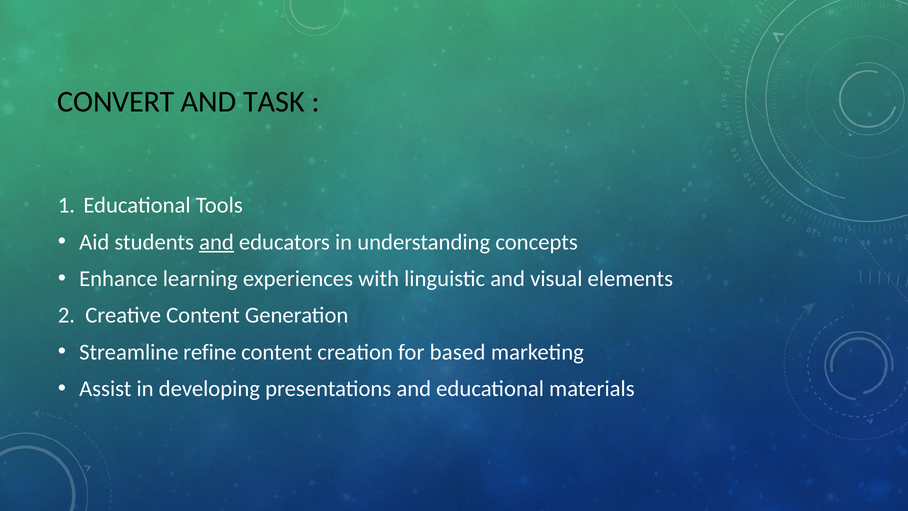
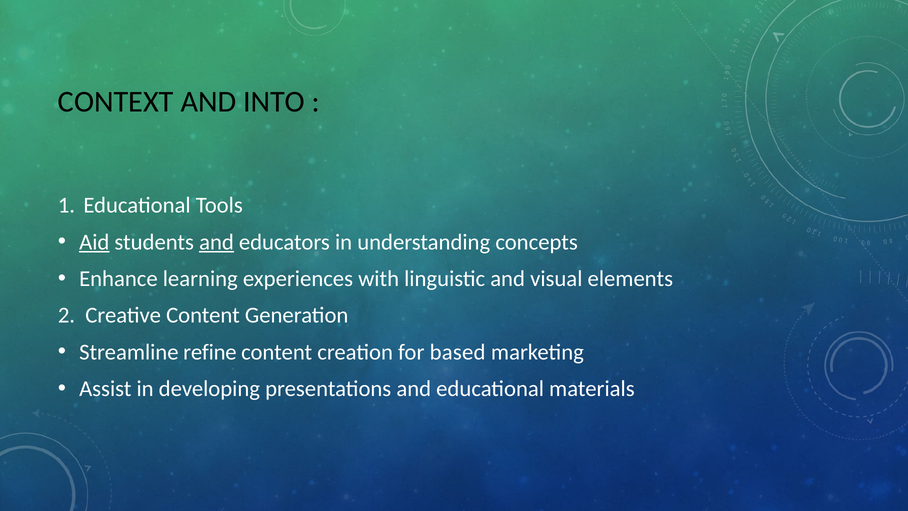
CONVERT: CONVERT -> CONTEXT (116, 102)
TASK: TASK -> INTO (274, 102)
Aid underline: none -> present (94, 242)
